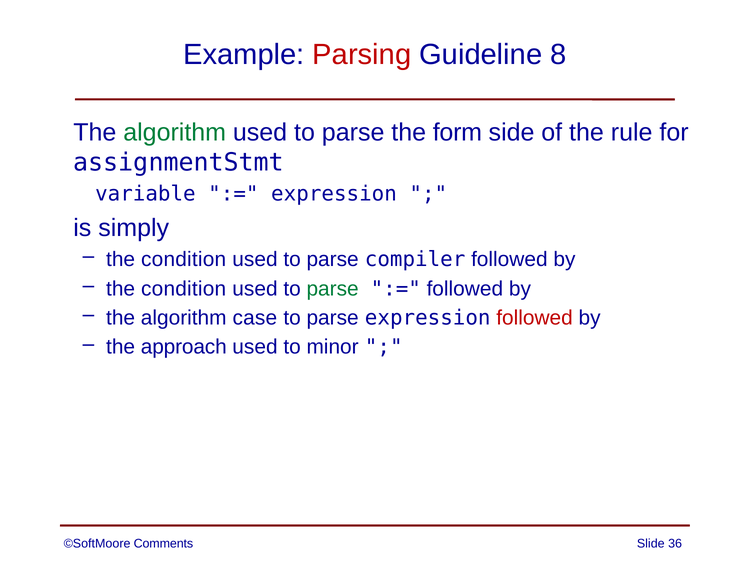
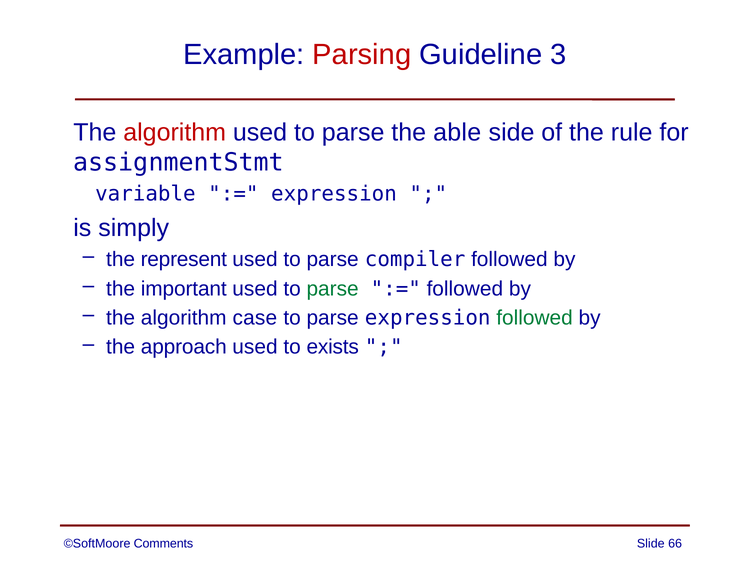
8: 8 -> 3 (558, 55)
algorithm colour: green -> red (175, 132)
form: form -> able (457, 132)
condition: condition -> represent (184, 259)
condition: condition -> important (184, 288)
followed colour: red -> green (535, 318)
minor: minor -> exists (333, 347)
36: 36 -> 66 (675, 543)
